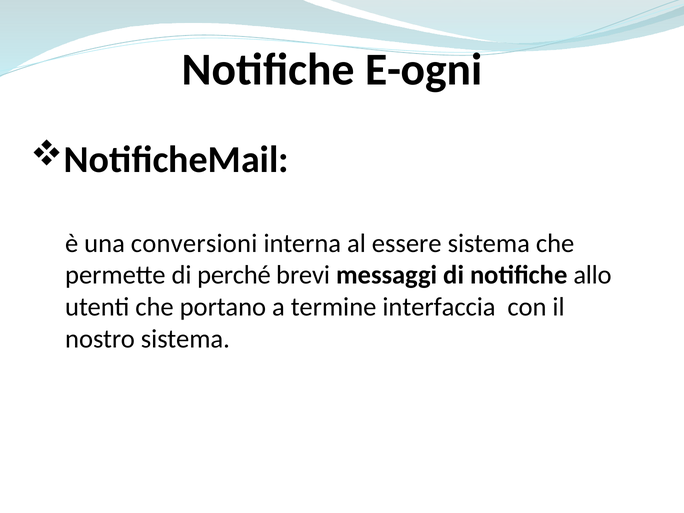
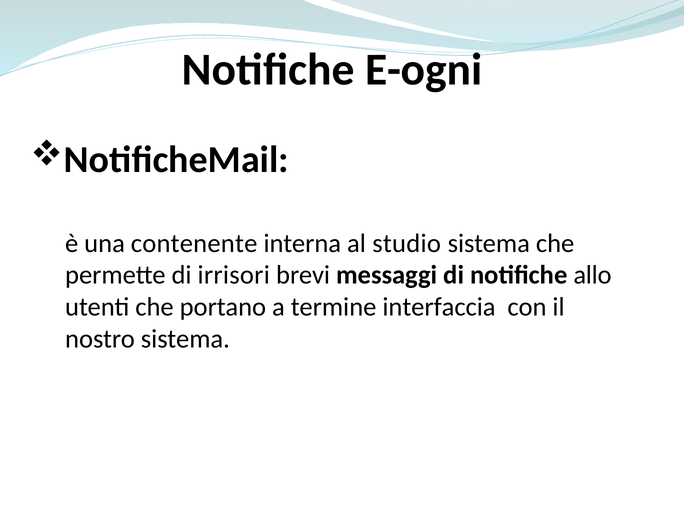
conversioni: conversioni -> contenente (194, 243)
essere: essere -> studio (407, 243)
perché: perché -> irrisori (234, 275)
